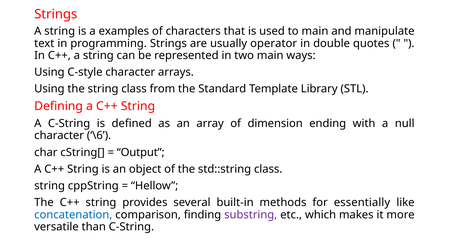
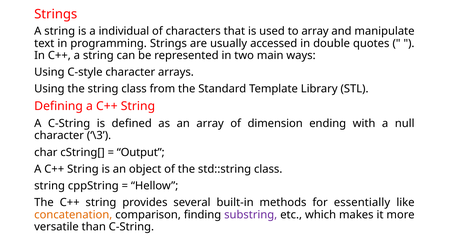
examples: examples -> individual (124, 31)
to main: main -> array (315, 31)
operator: operator -> accessed (274, 43)
\6: \6 -> \3 (99, 136)
concatenation colour: blue -> orange (73, 215)
